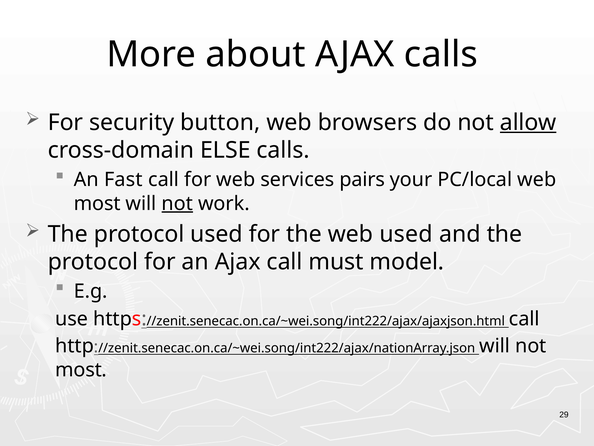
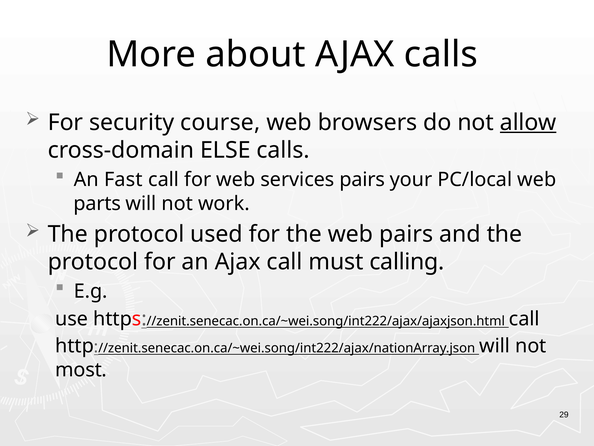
button: button -> course (220, 122)
most: most -> parts (97, 203)
not underline: present -> none (177, 203)
web used: used -> pairs (406, 234)
model: model -> calling (407, 261)
